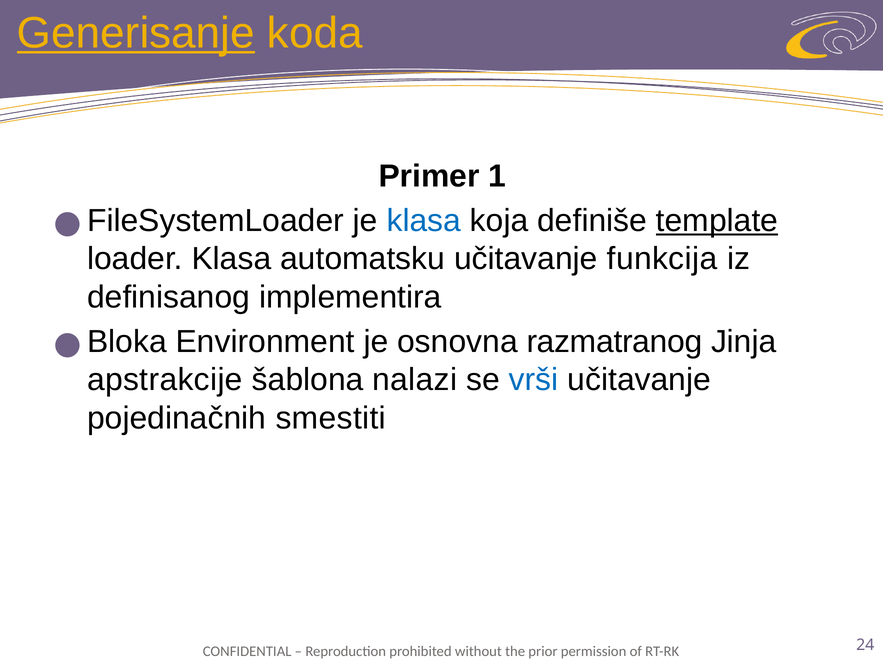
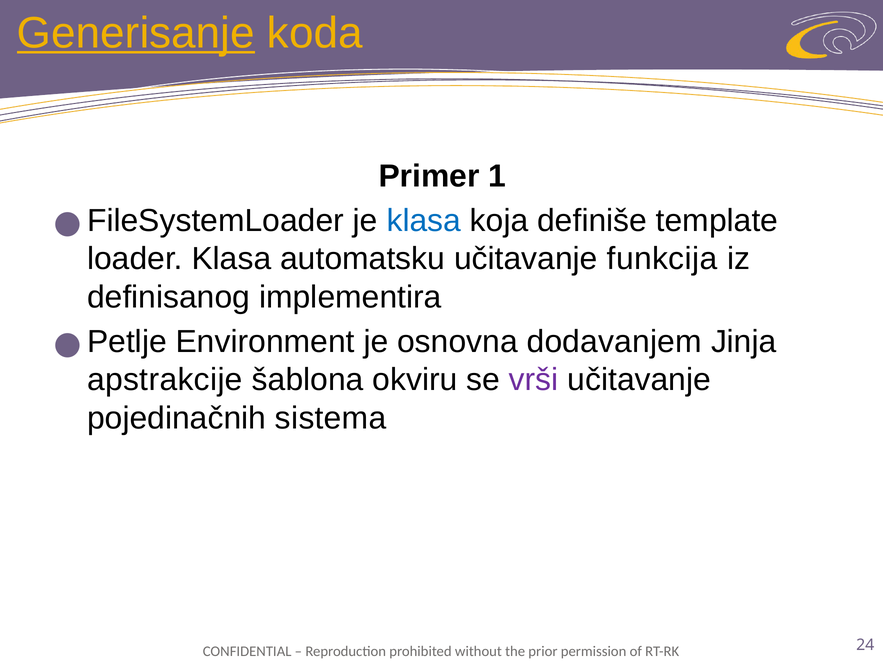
template underline: present -> none (717, 221)
Bloka: Bloka -> Petlje (127, 342)
razmatranog: razmatranog -> dodavanjem (614, 342)
nalazi: nalazi -> okviru (415, 380)
vrši colour: blue -> purple (534, 380)
smestiti: smestiti -> sistema (331, 418)
